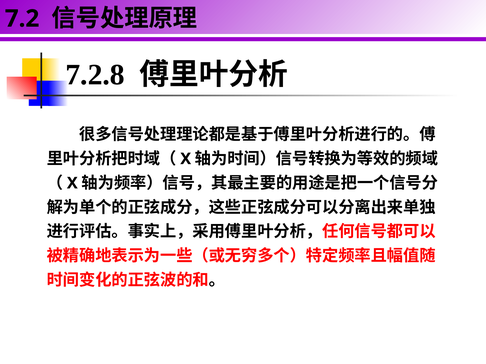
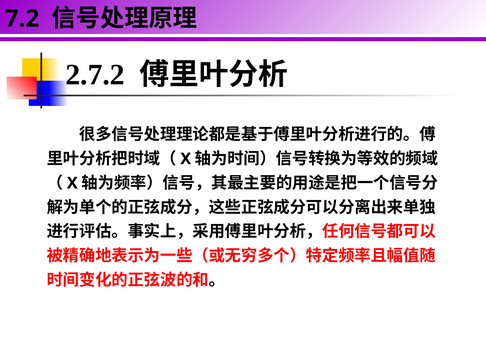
7.2.8: 7.2.8 -> 2.7.2 (95, 75)
